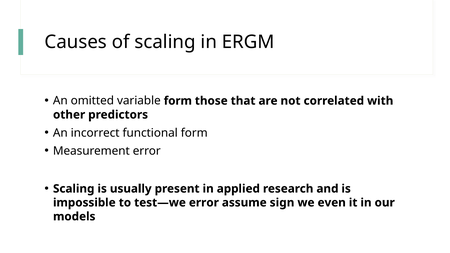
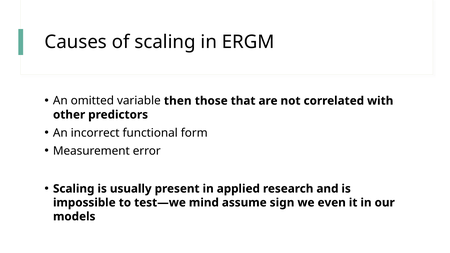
variable form: form -> then (178, 101)
test—we error: error -> mind (204, 203)
